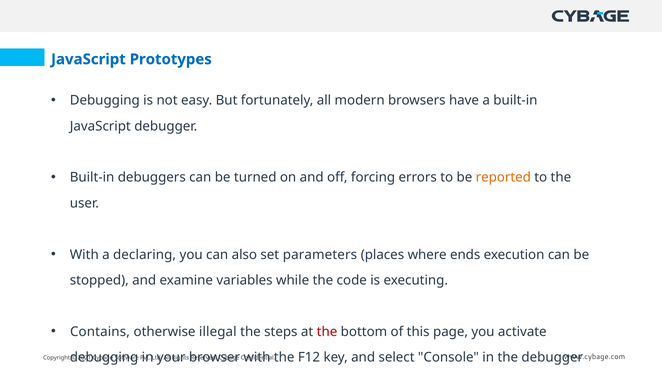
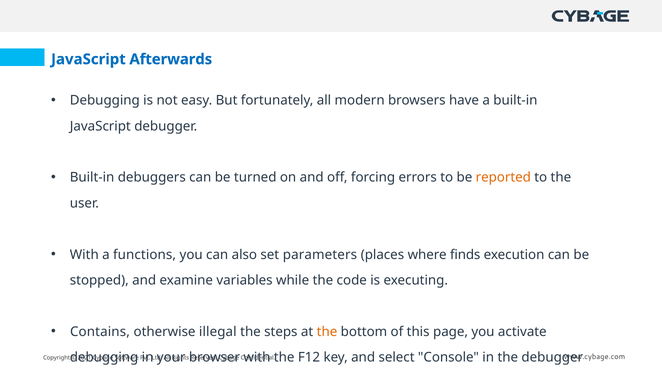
Prototypes: Prototypes -> Afterwards (171, 59)
declaring: declaring -> functions (145, 254)
ends: ends -> finds (465, 254)
the colour: red -> orange (327, 331)
